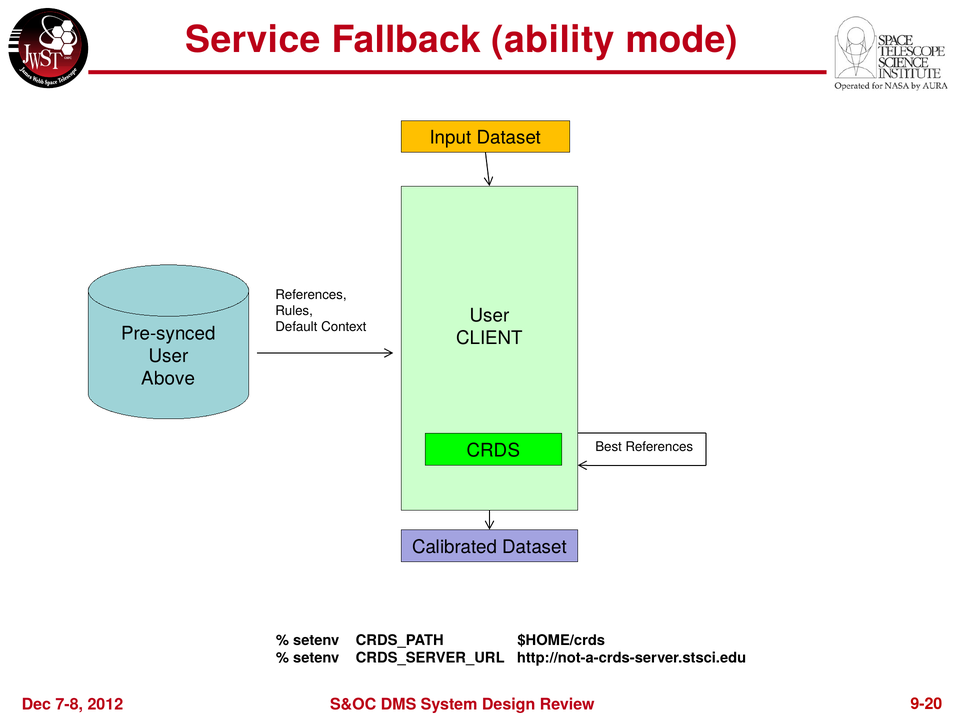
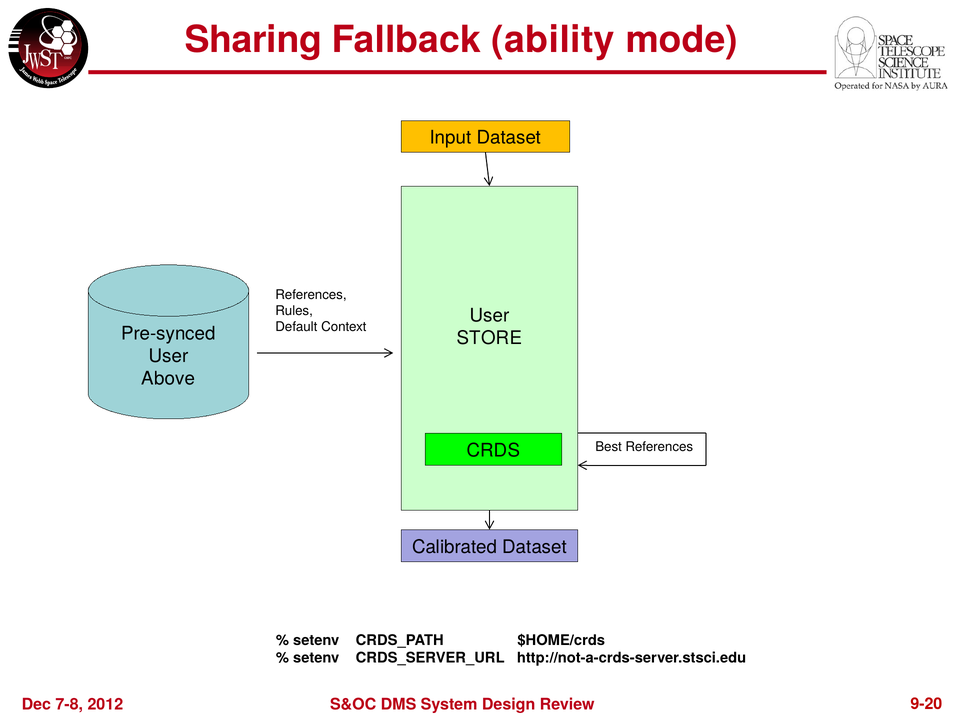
Service: Service -> Sharing (253, 40)
CLIENT: CLIENT -> STORE (489, 338)
